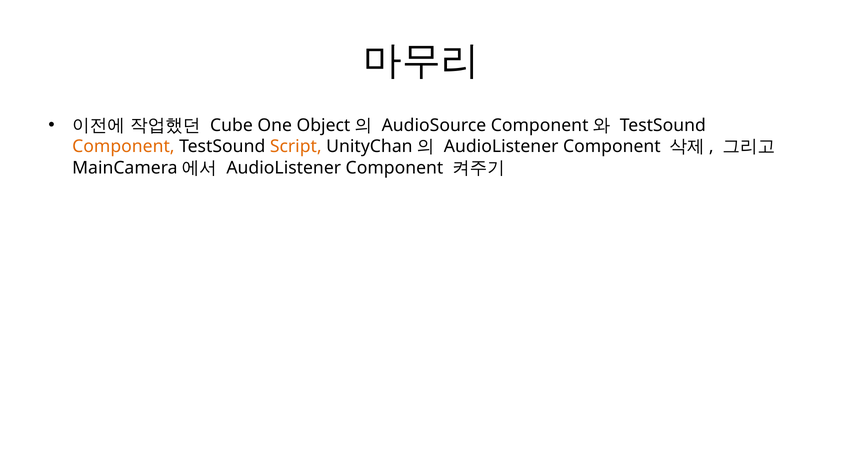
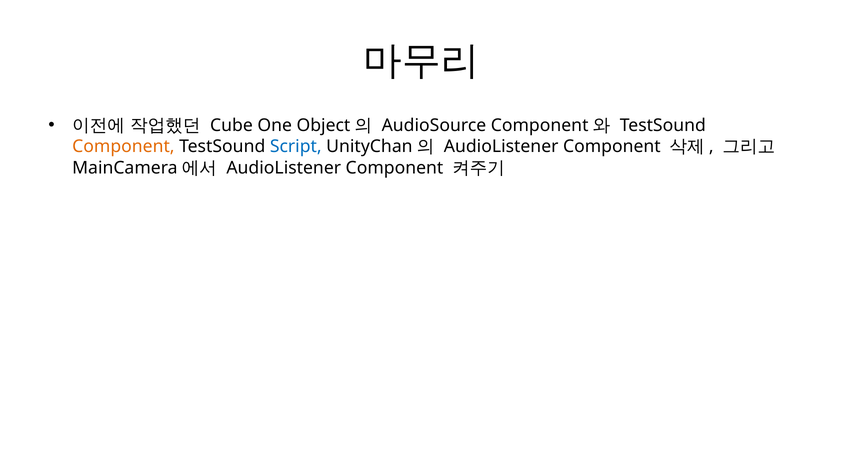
Script colour: orange -> blue (296, 147)
